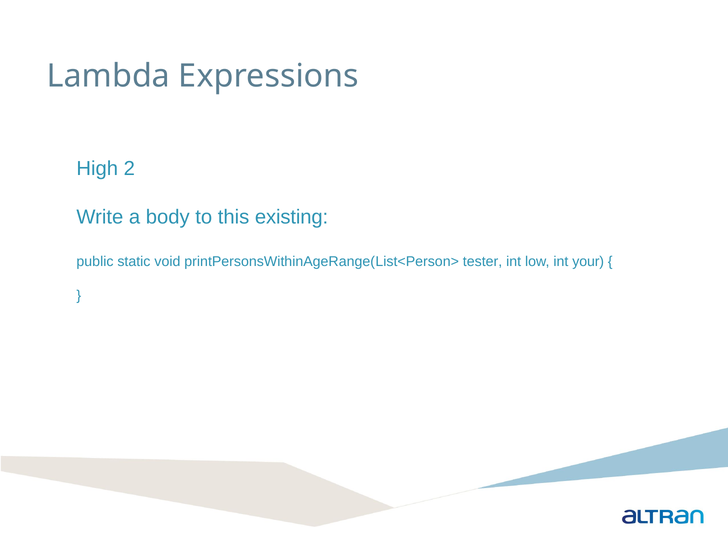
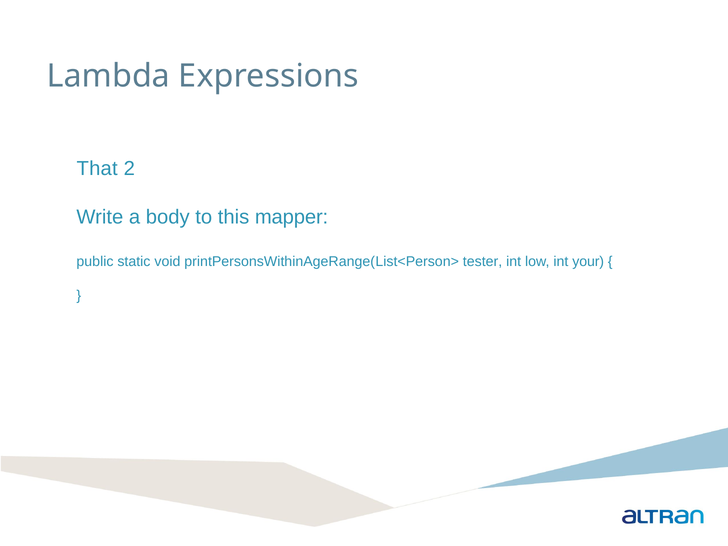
High: High -> That (97, 169)
existing: existing -> mapper (292, 217)
